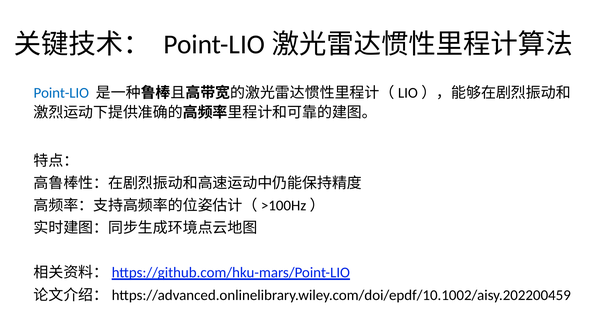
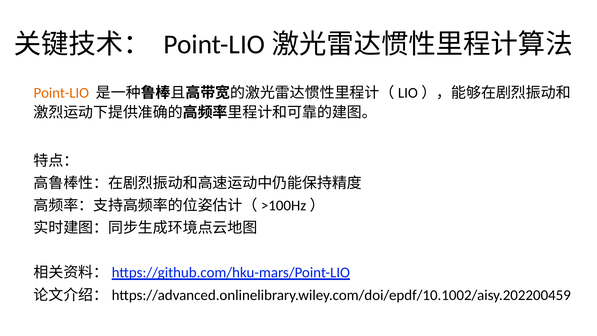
Point-LIO colour: blue -> orange (61, 93)
